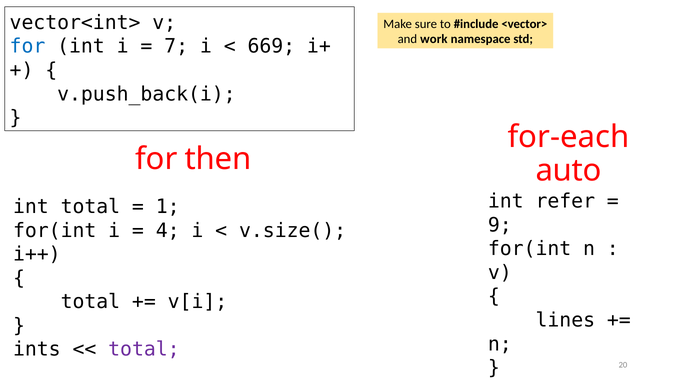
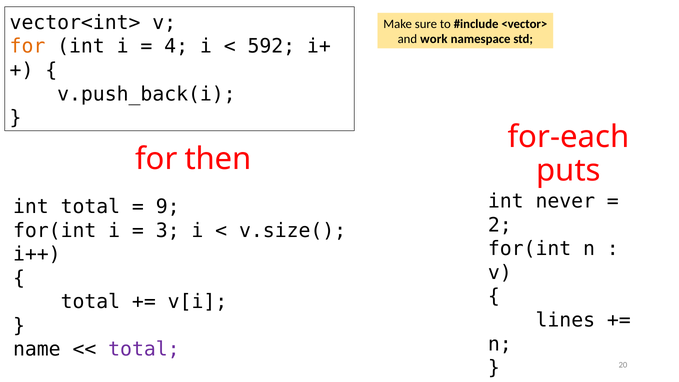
for colour: blue -> orange (27, 46)
7: 7 -> 4 (176, 46)
669: 669 -> 592 (271, 46)
auto: auto -> puts (568, 170)
refer: refer -> never (565, 201)
1: 1 -> 9 (168, 207)
9: 9 -> 2 (500, 225)
4: 4 -> 3 (168, 231)
ints: ints -> name (37, 349)
